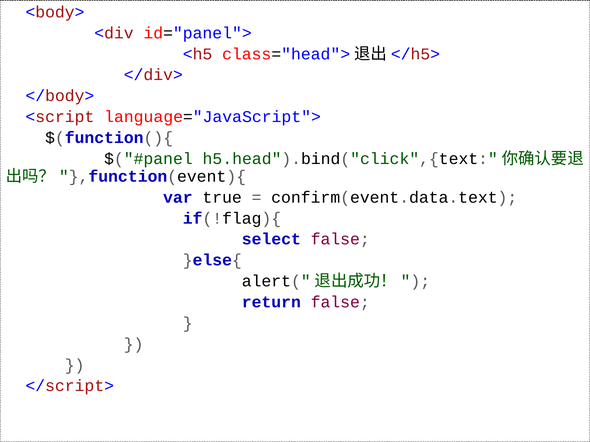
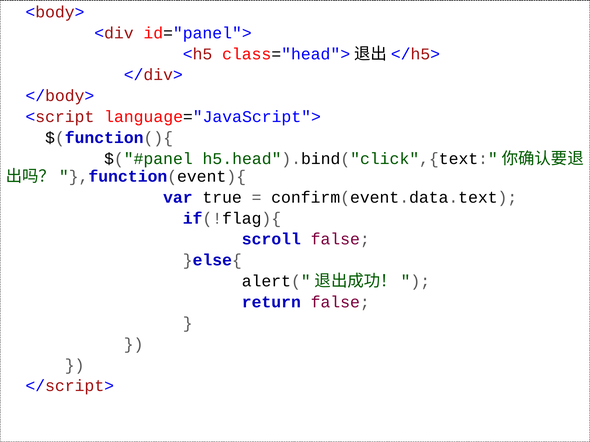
select: select -> scroll (271, 240)
